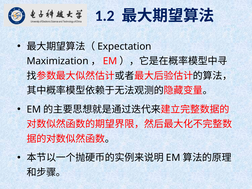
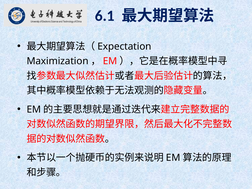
1.2: 1.2 -> 6.1 (105, 16)
